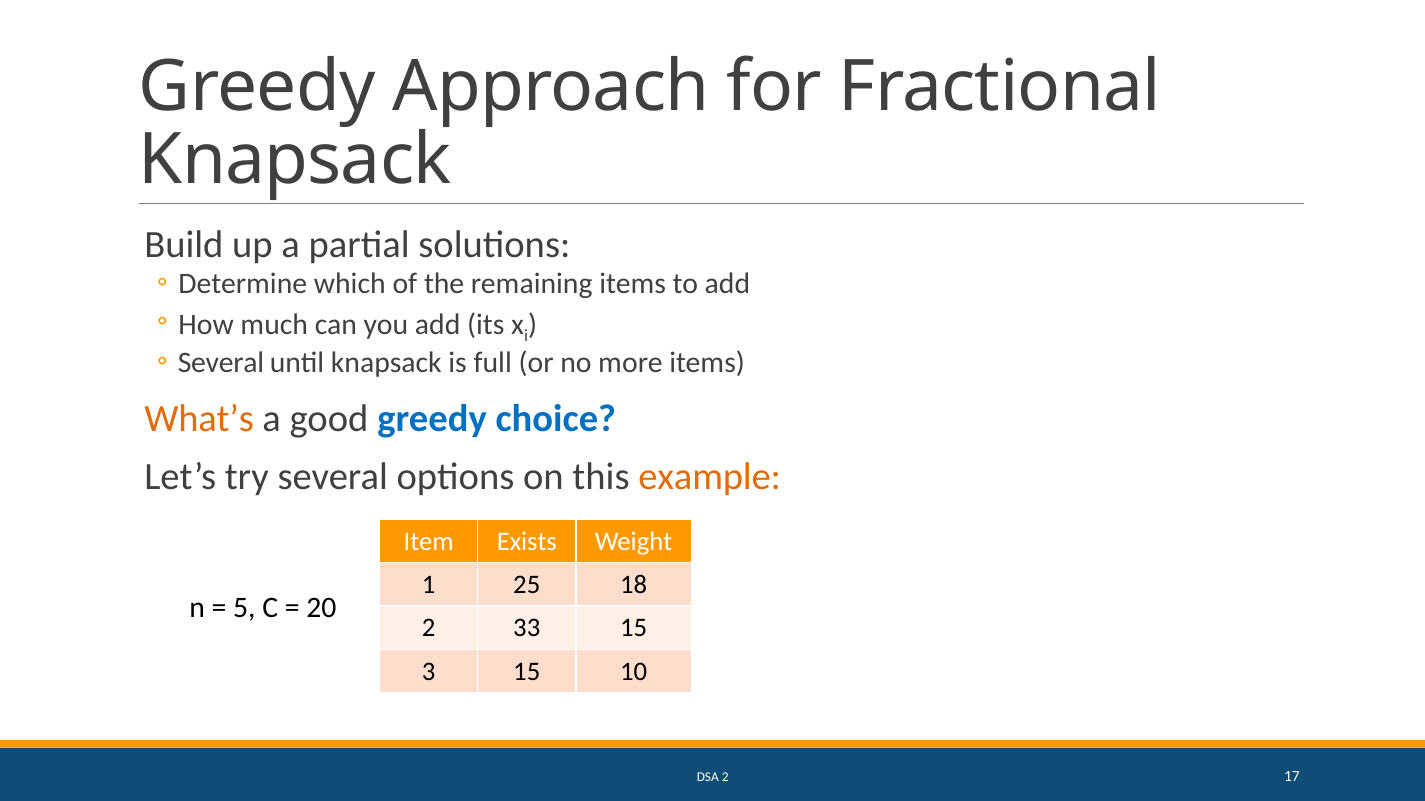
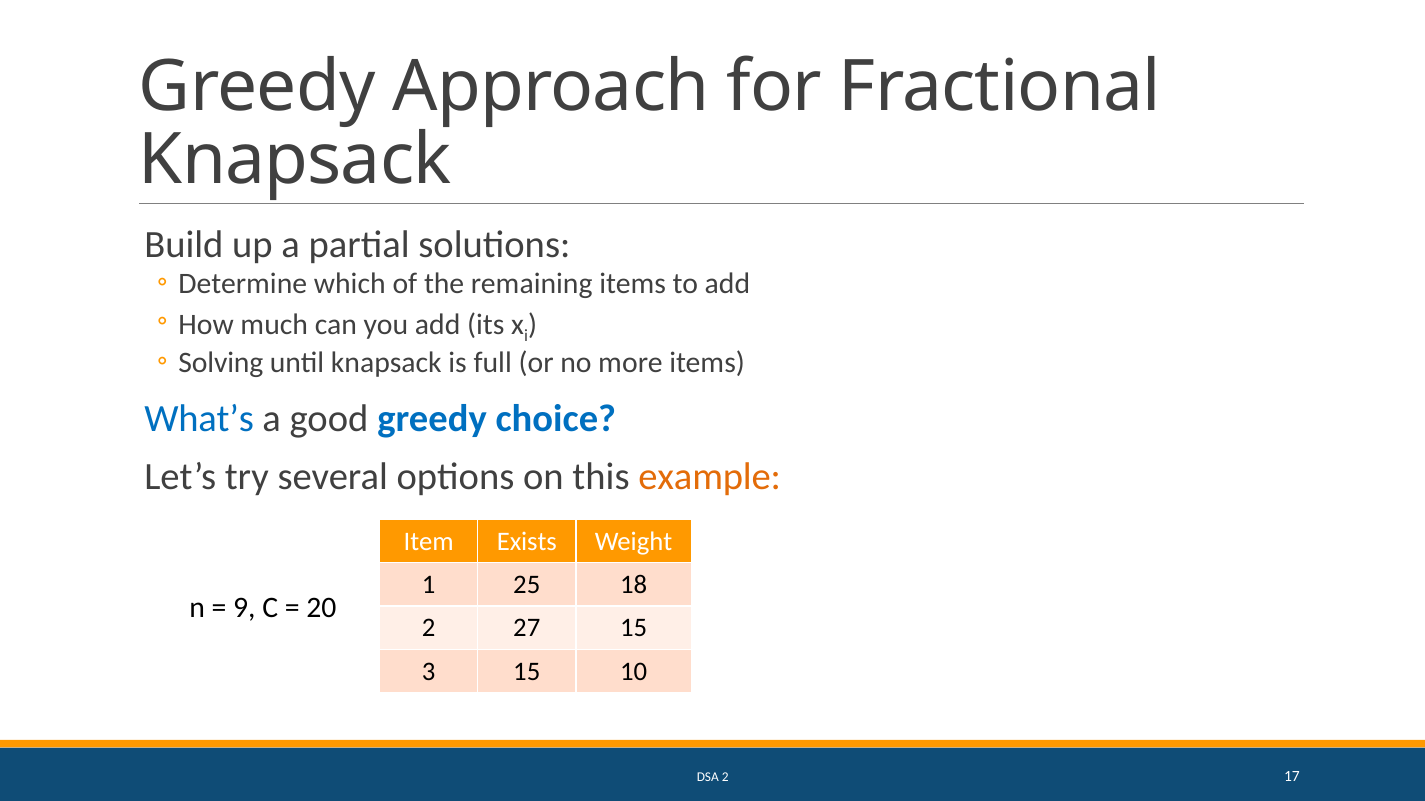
Several: Several -> Solving (221, 363)
What’s colour: orange -> blue (199, 419)
5: 5 -> 9 (244, 608)
33: 33 -> 27 (527, 629)
